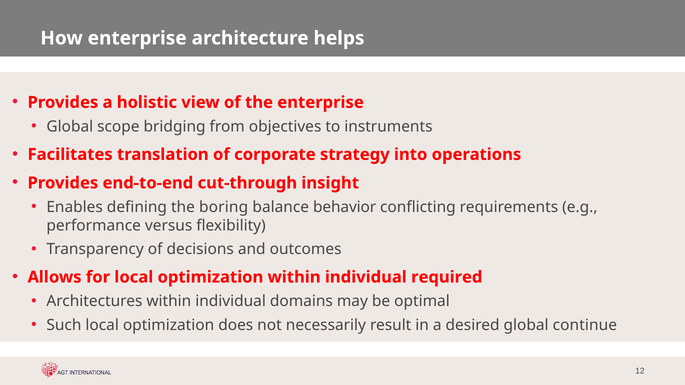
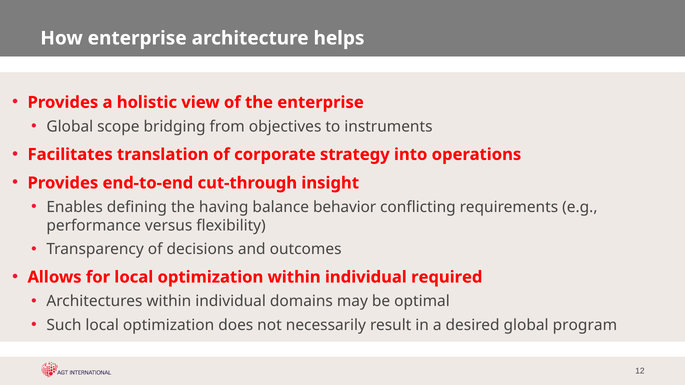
boring: boring -> having (224, 207)
continue: continue -> program (585, 325)
